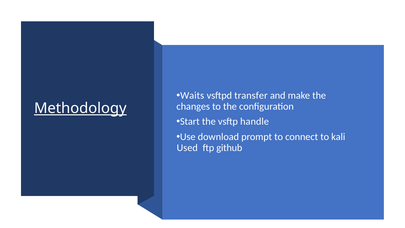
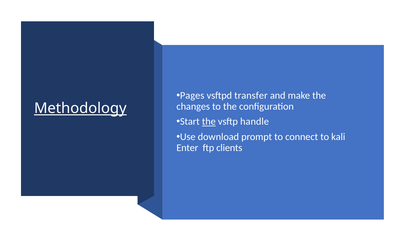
Waits: Waits -> Pages (192, 95)
the underline: none -> present (209, 121)
Used: Used -> Enter (187, 148)
github: github -> clients (229, 148)
